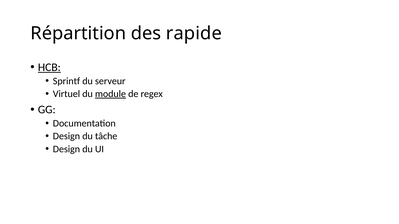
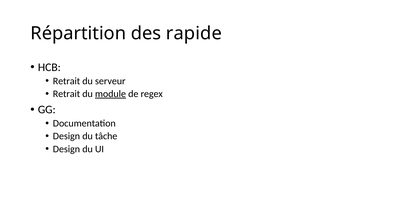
HCB underline: present -> none (49, 67)
Sprintf: Sprintf -> Retrait (66, 81)
Virtuel: Virtuel -> Retrait (66, 94)
